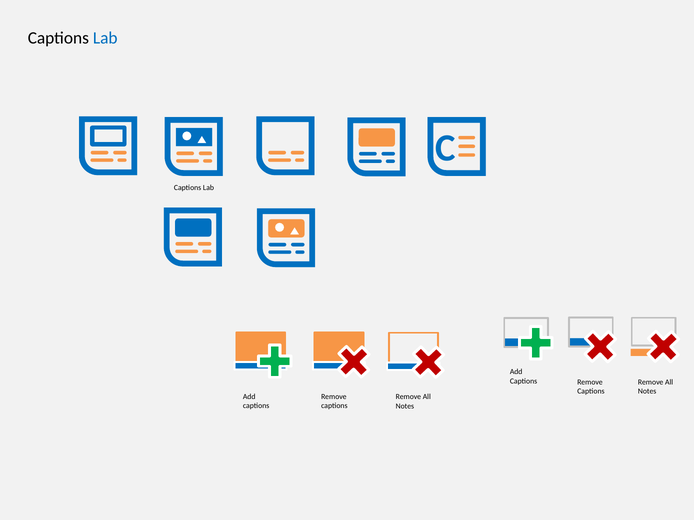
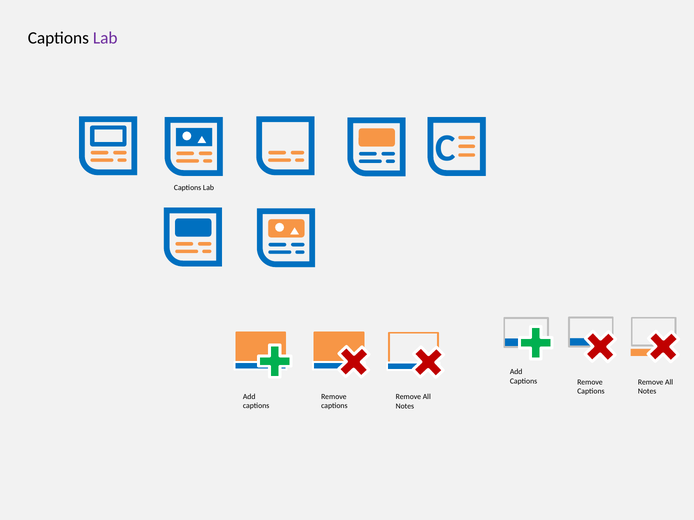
Lab colour: blue -> purple (105, 38)
